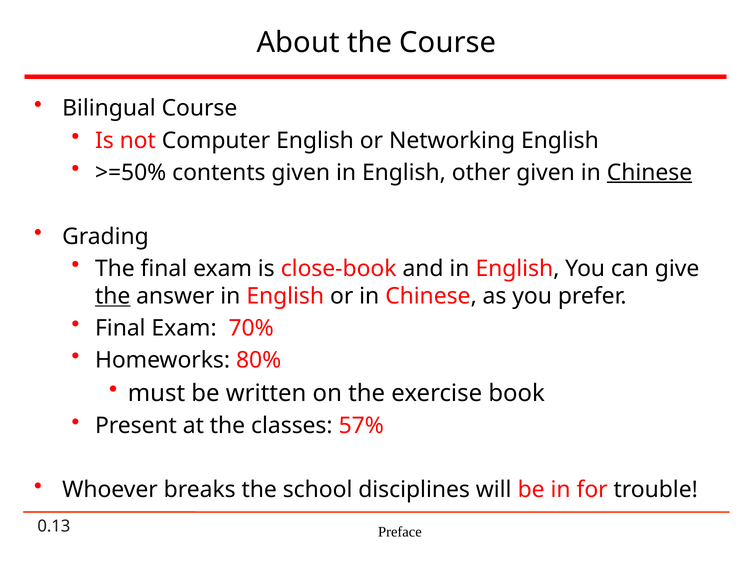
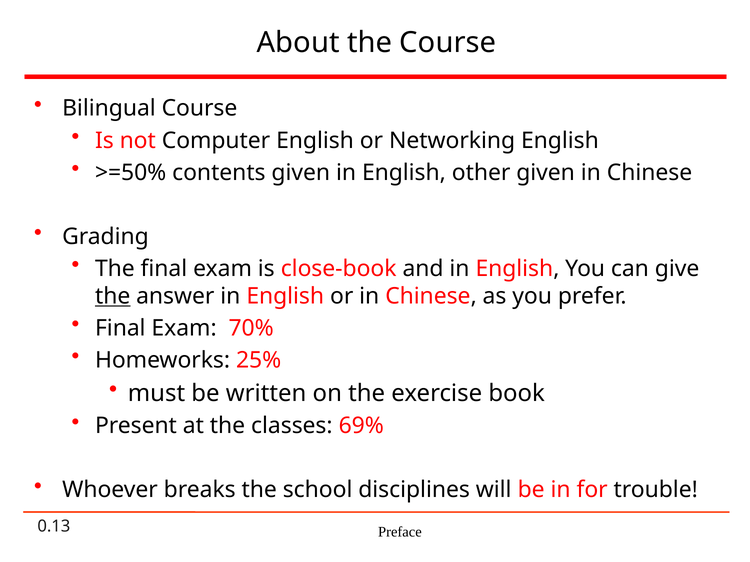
Chinese underline: present -> none (650, 173)
80%: 80% -> 25% (259, 360)
57%: 57% -> 69% (361, 426)
